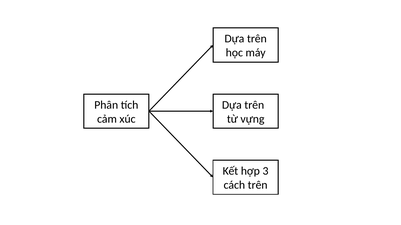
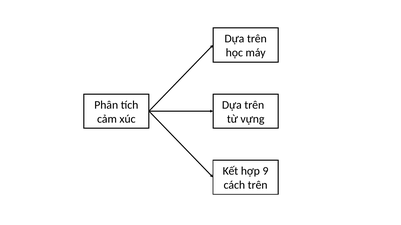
3: 3 -> 9 (265, 172)
